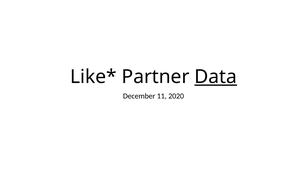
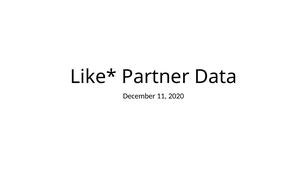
Data underline: present -> none (216, 77)
